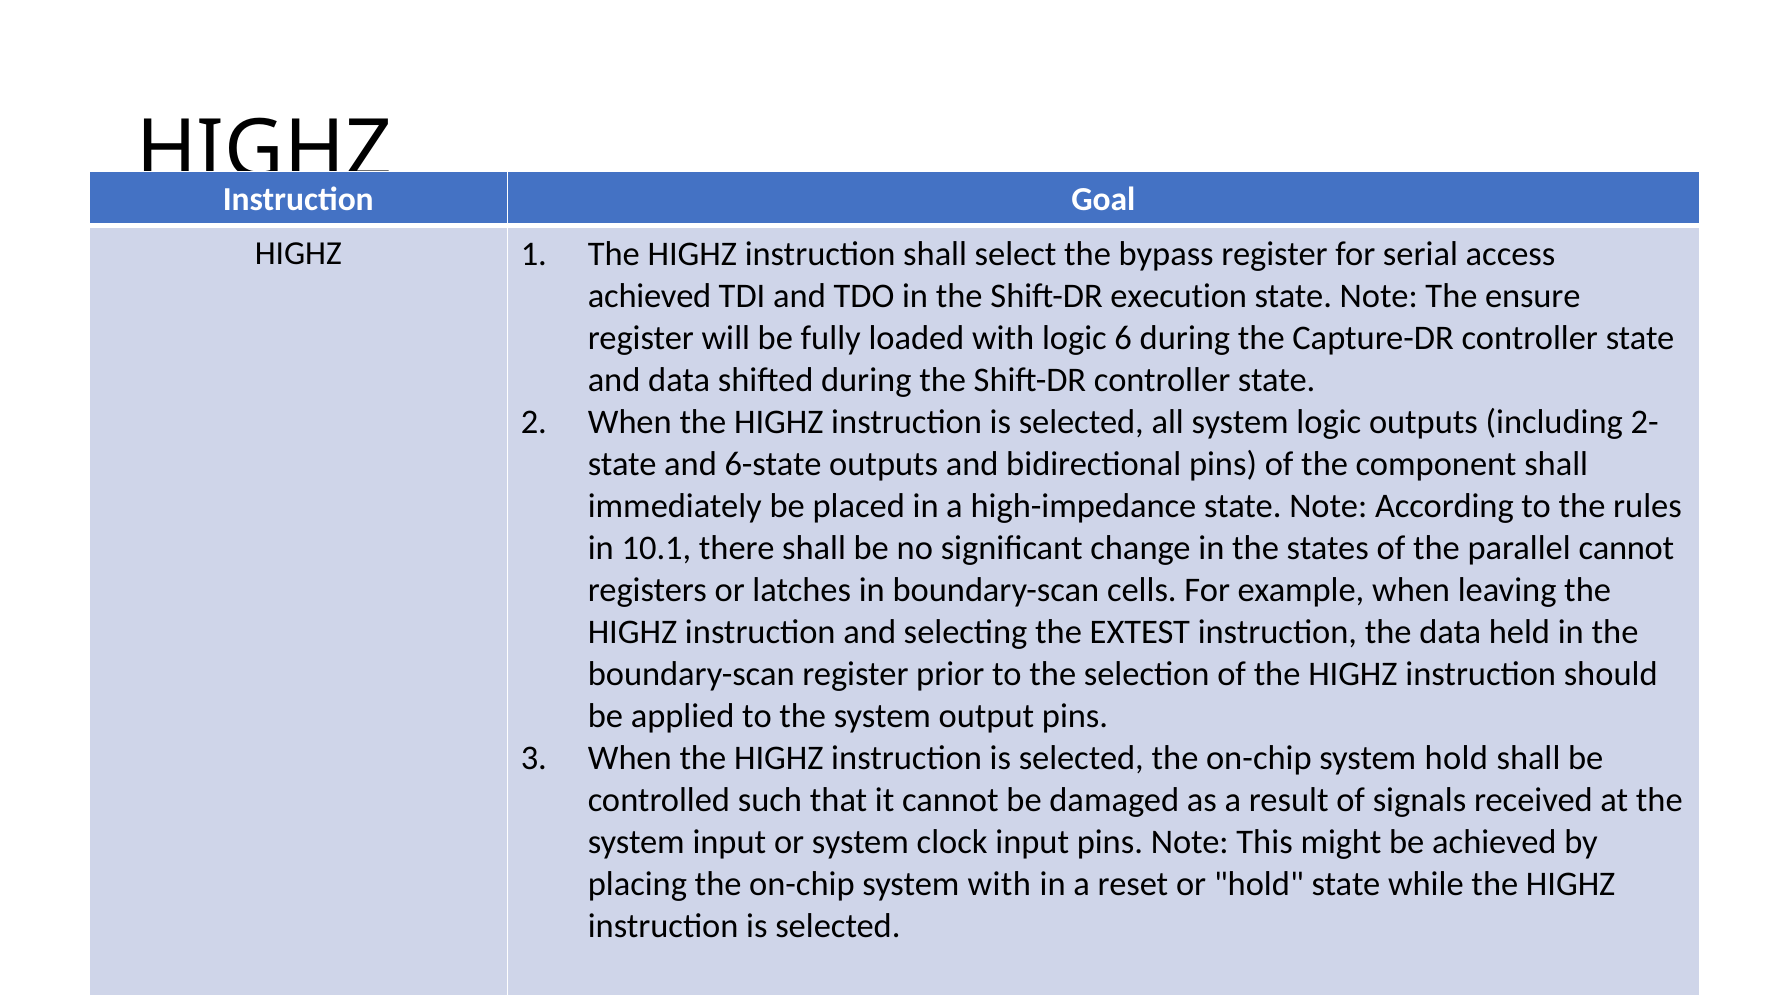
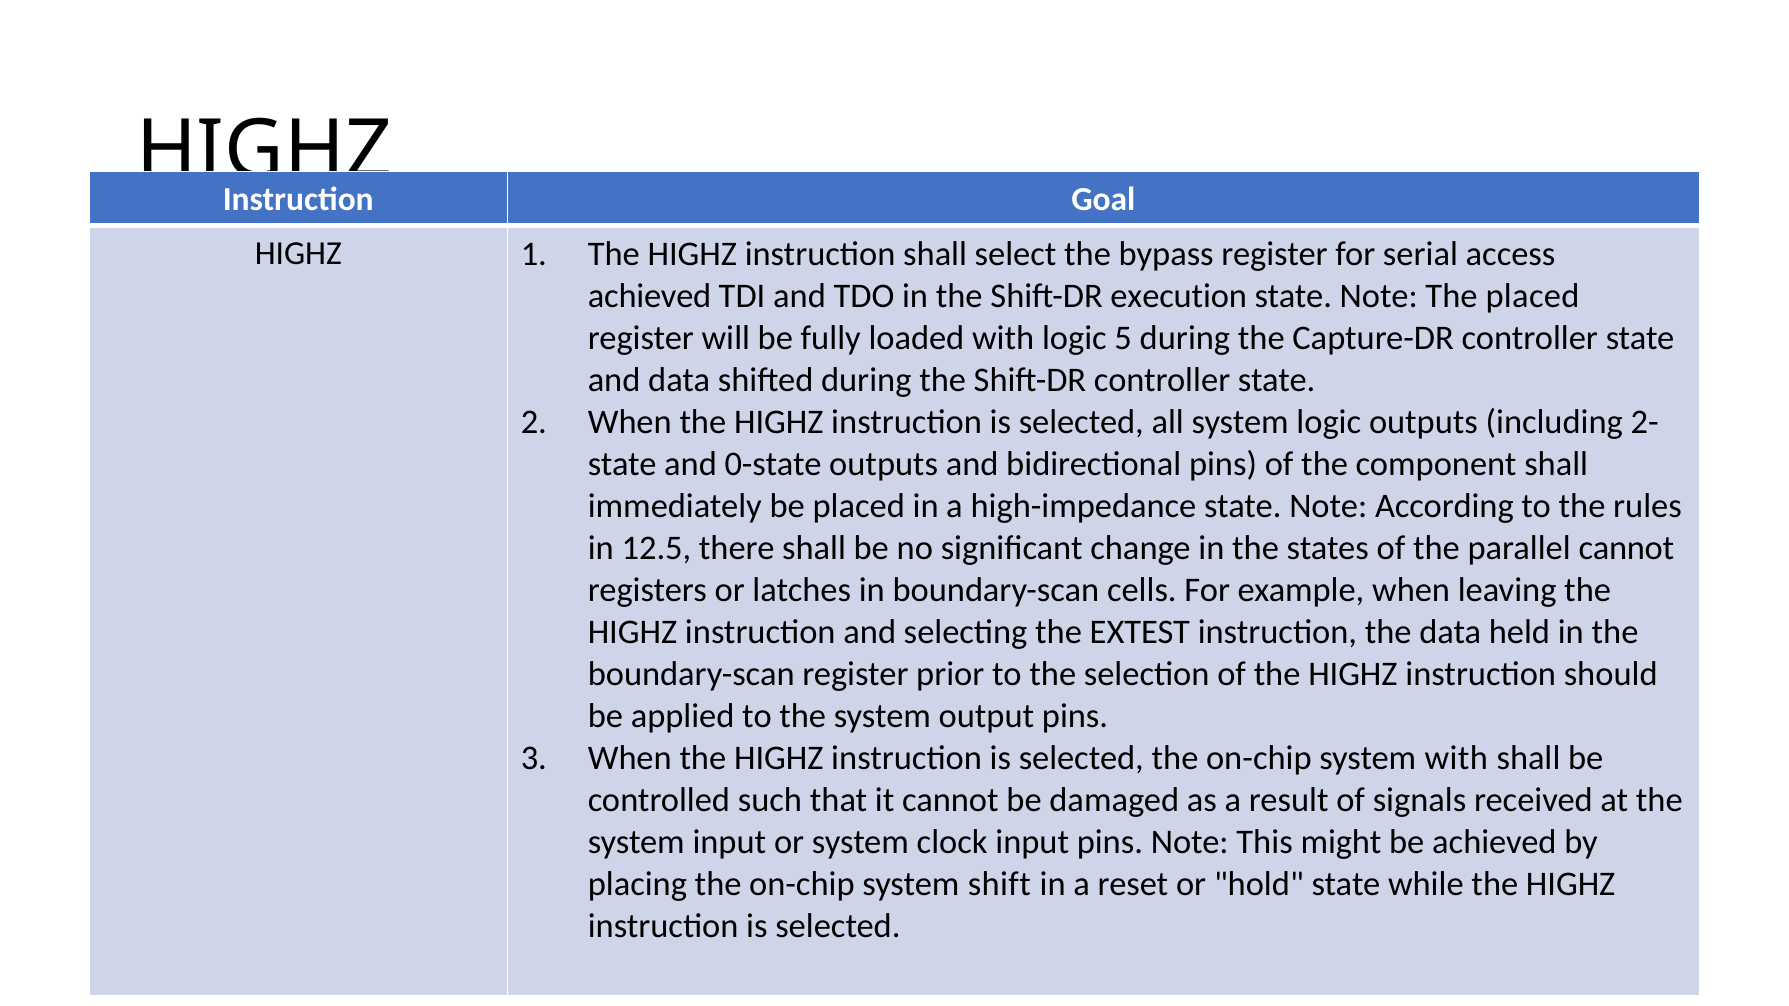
The ensure: ensure -> placed (1533, 296)
6: 6 -> 5 (1123, 338)
6-state: 6-state -> 0-state (773, 464)
10.1: 10.1 -> 12.5 (656, 548)
system hold: hold -> with (1456, 759)
system with: with -> shift (999, 885)
